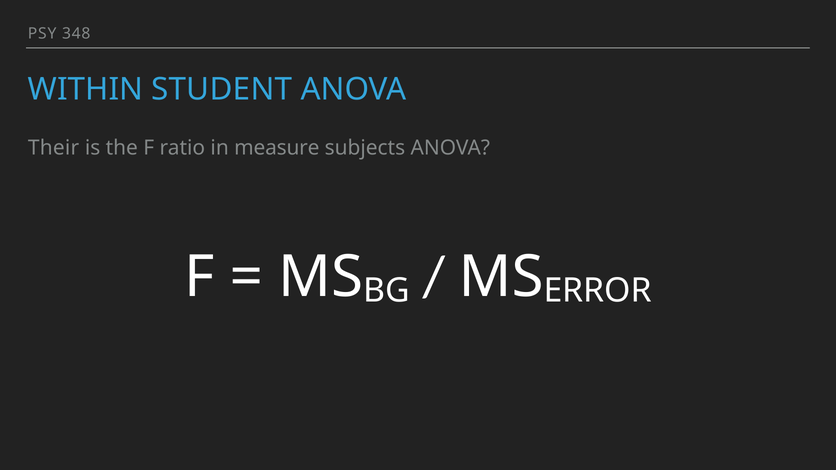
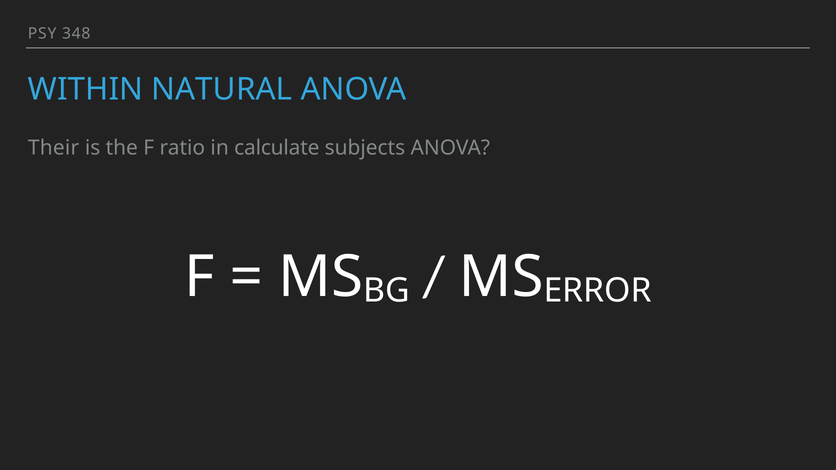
STUDENT: STUDENT -> NATURAL (222, 90)
measure: measure -> calculate (277, 148)
